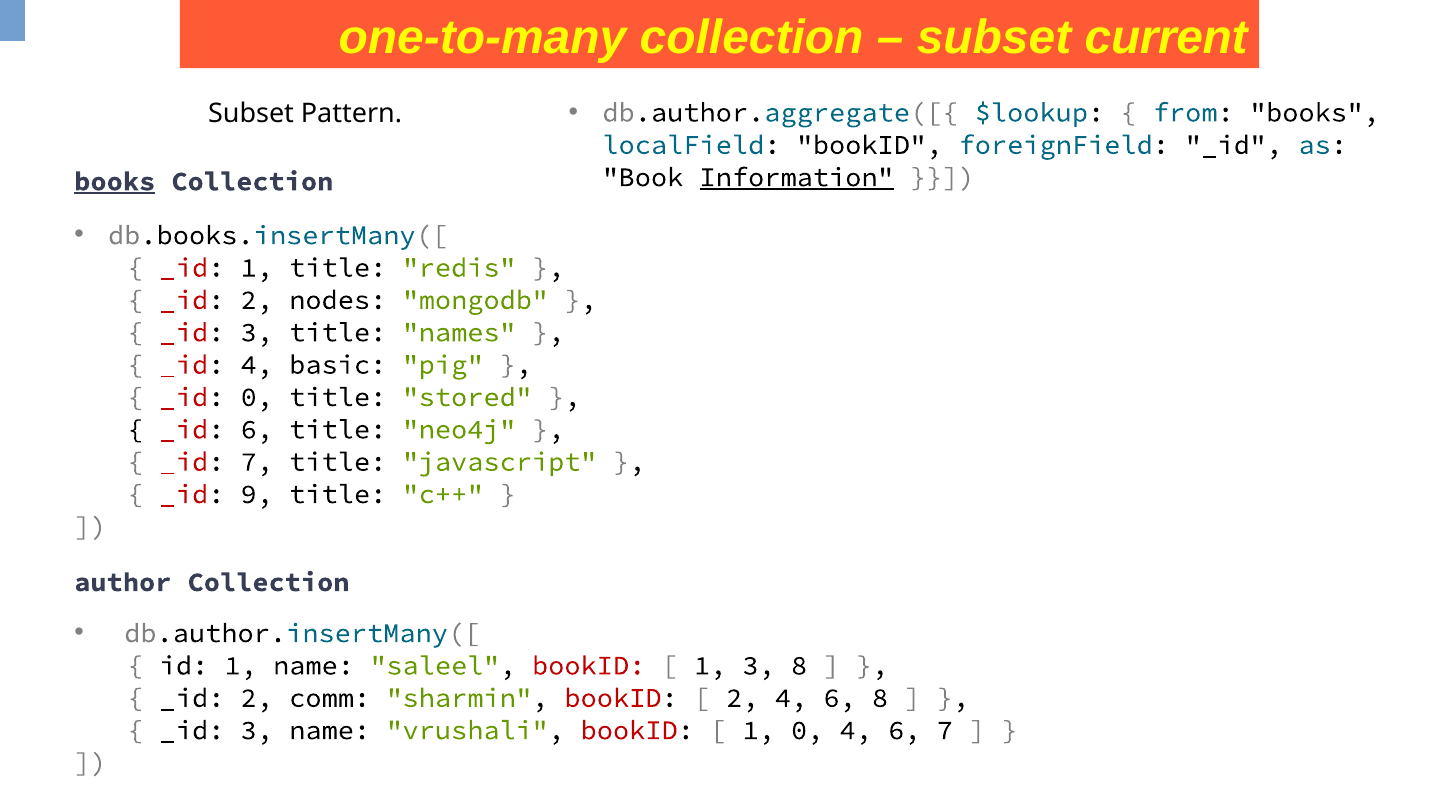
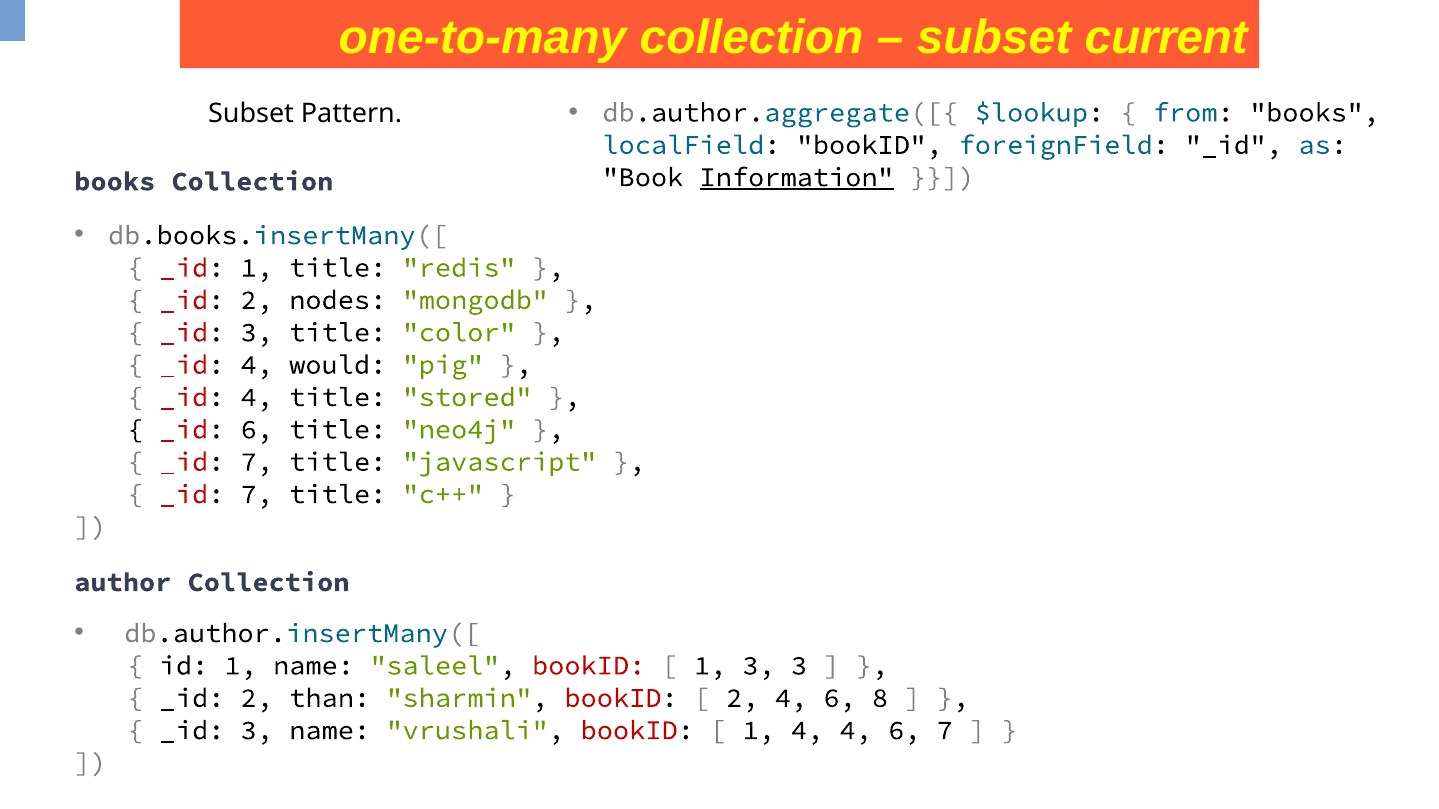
books underline: present -> none (115, 182)
names: names -> color (459, 333)
basic: basic -> would (338, 365)
0: 0 -> 4 (257, 397)
9: 9 -> 7 (257, 494)
3 8: 8 -> 3 (799, 666)
comm: comm -> than (330, 698)
1 0: 0 -> 4 (807, 731)
